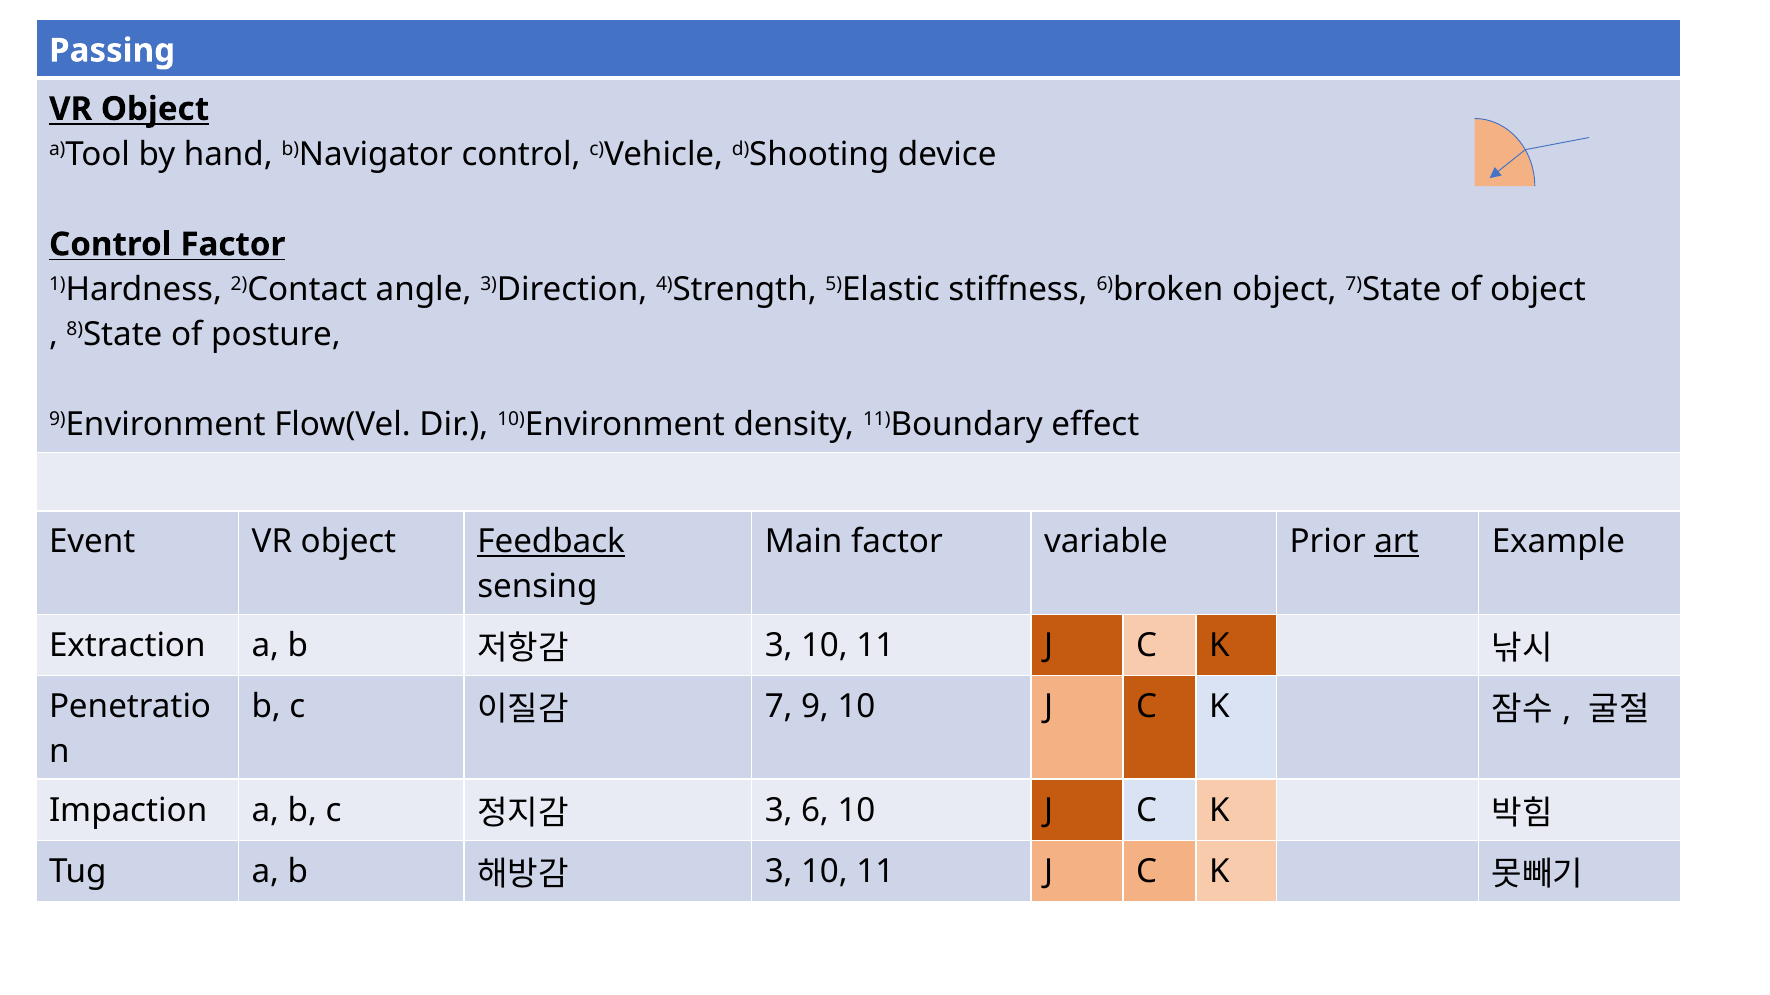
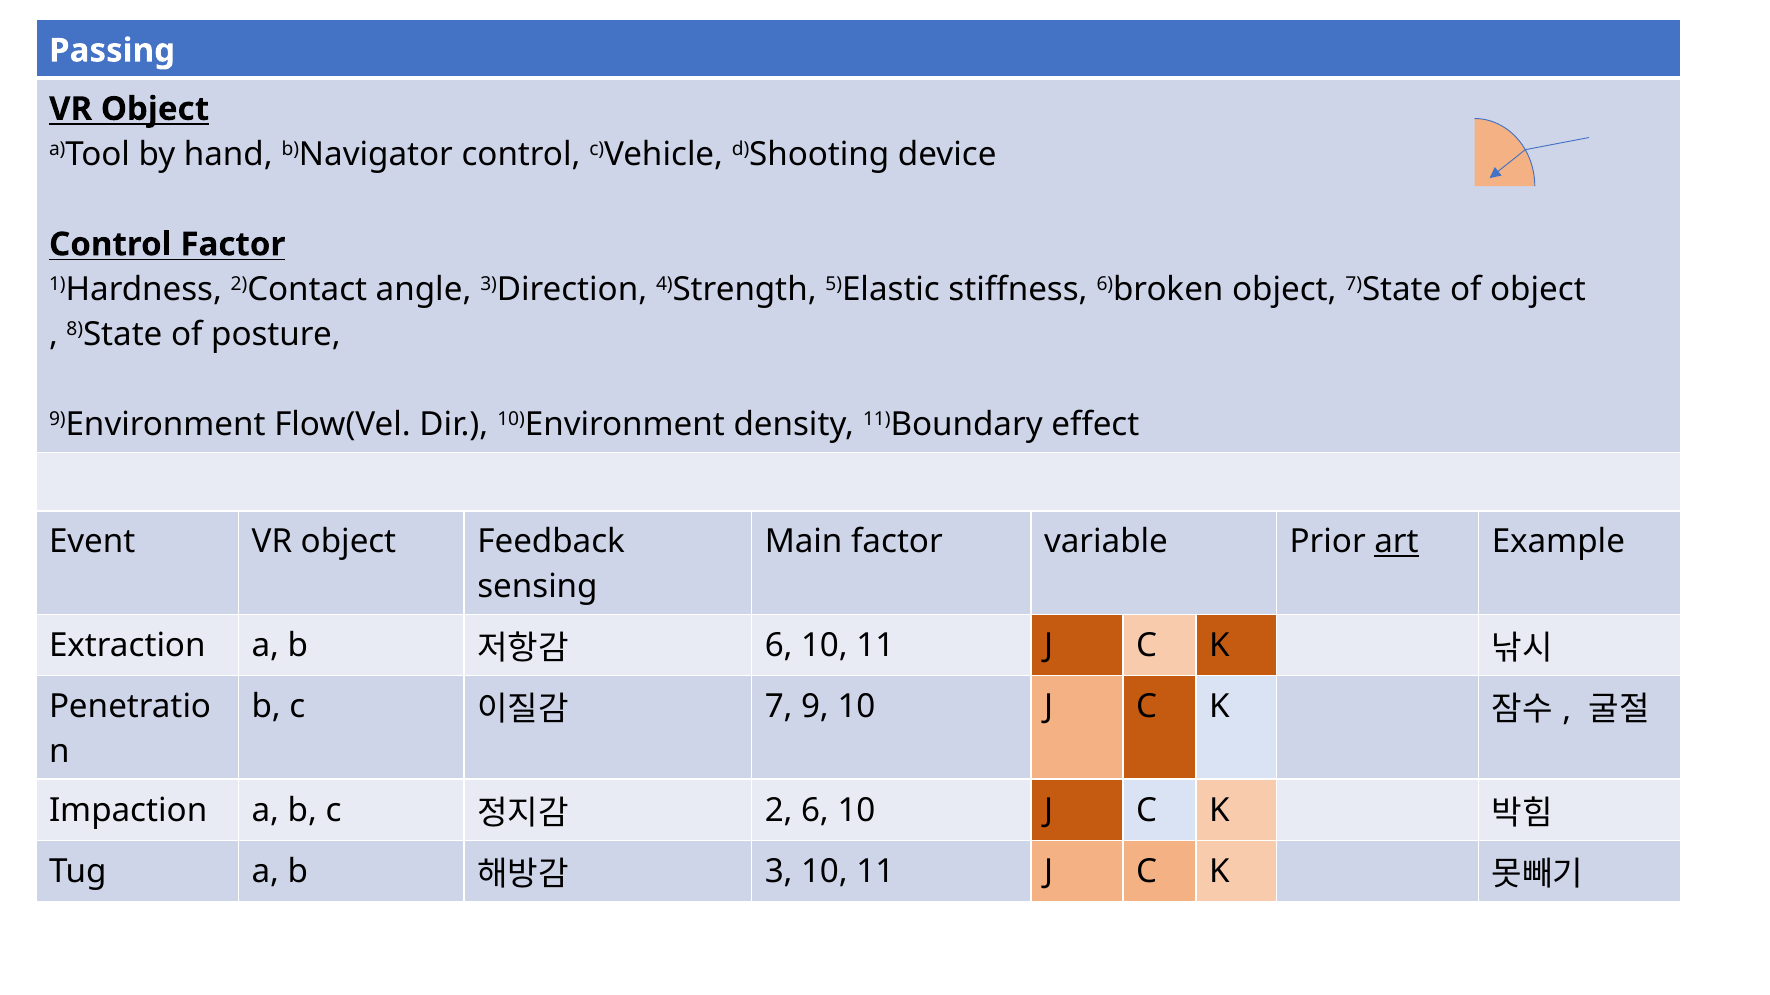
Feedback underline: present -> none (551, 542)
3: 3 -> 6 (779, 646)
3: 3 -> 2 (779, 811)
